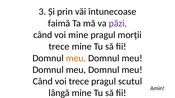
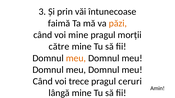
păzi colour: purple -> orange (118, 23)
trece: trece -> către (59, 47)
scutul: scutul -> ceruri (130, 82)
